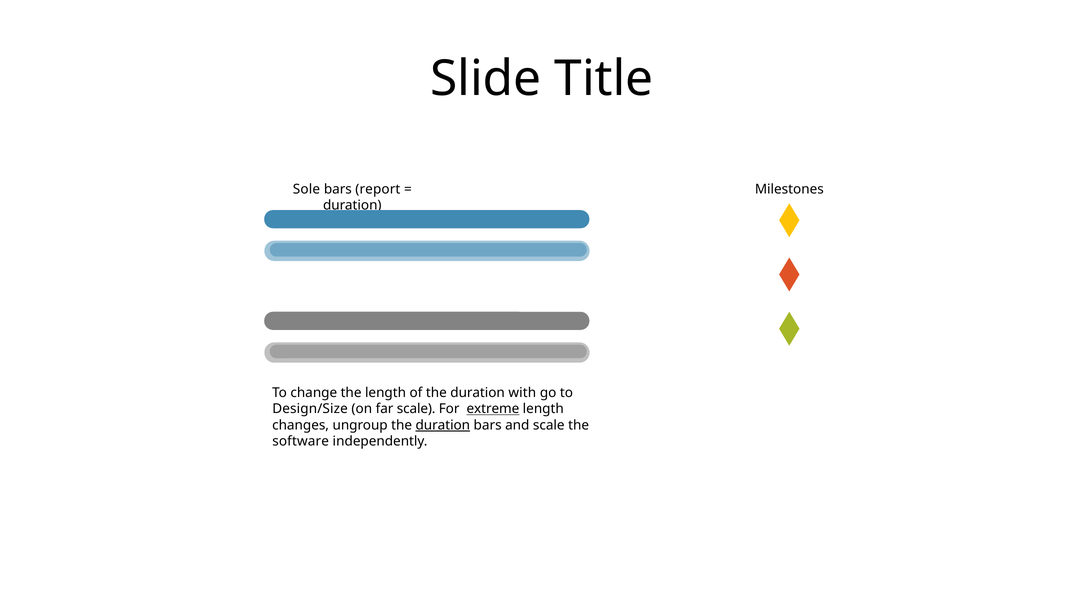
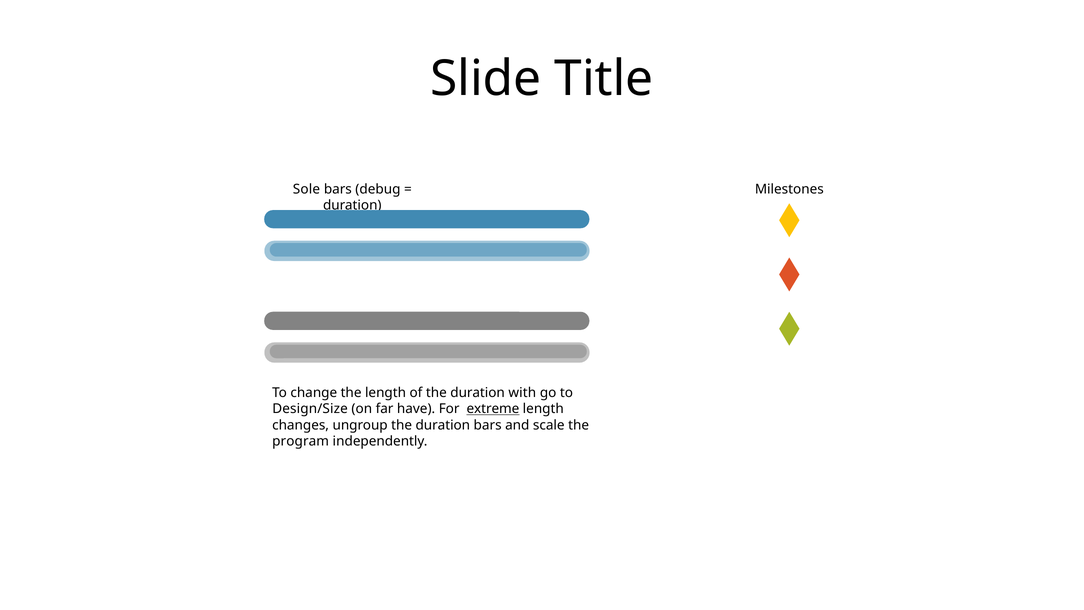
report: report -> debug (378, 189)
far scale: scale -> have (416, 409)
duration underline: present -> none (443, 425)
software: software -> program (301, 441)
